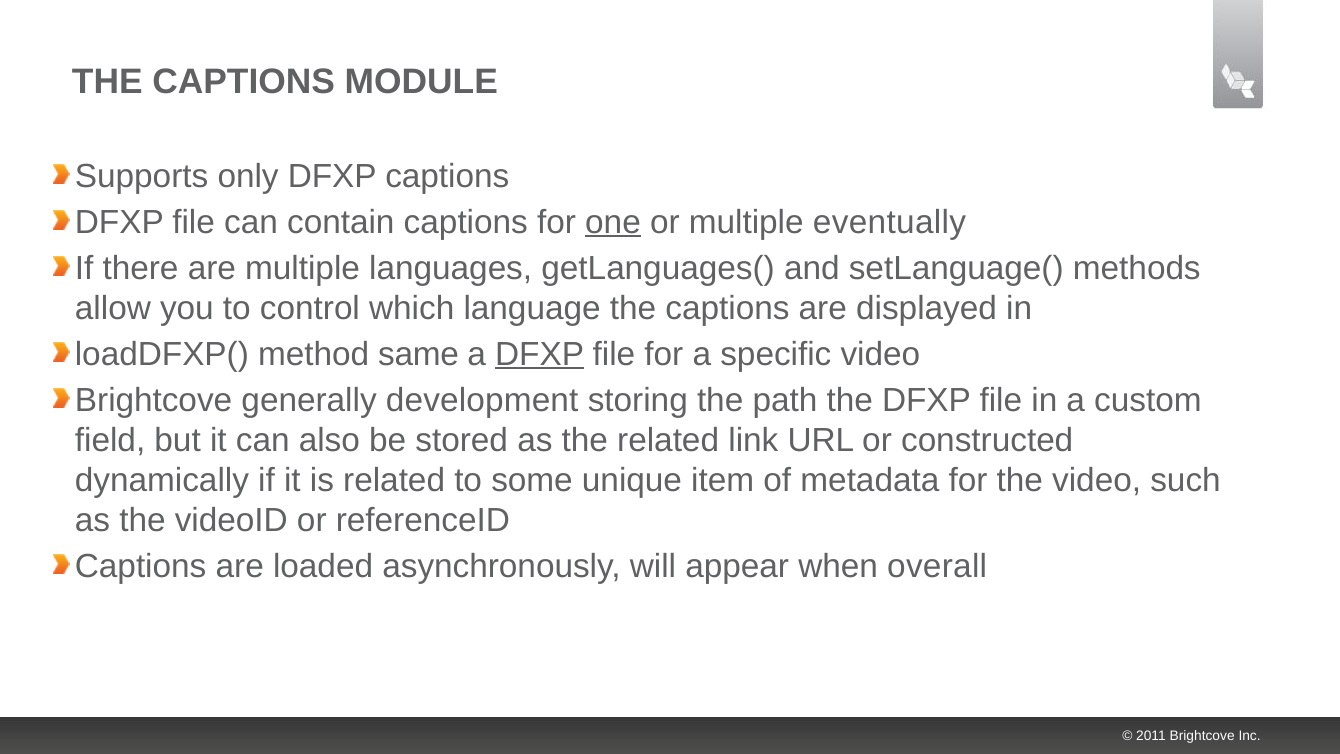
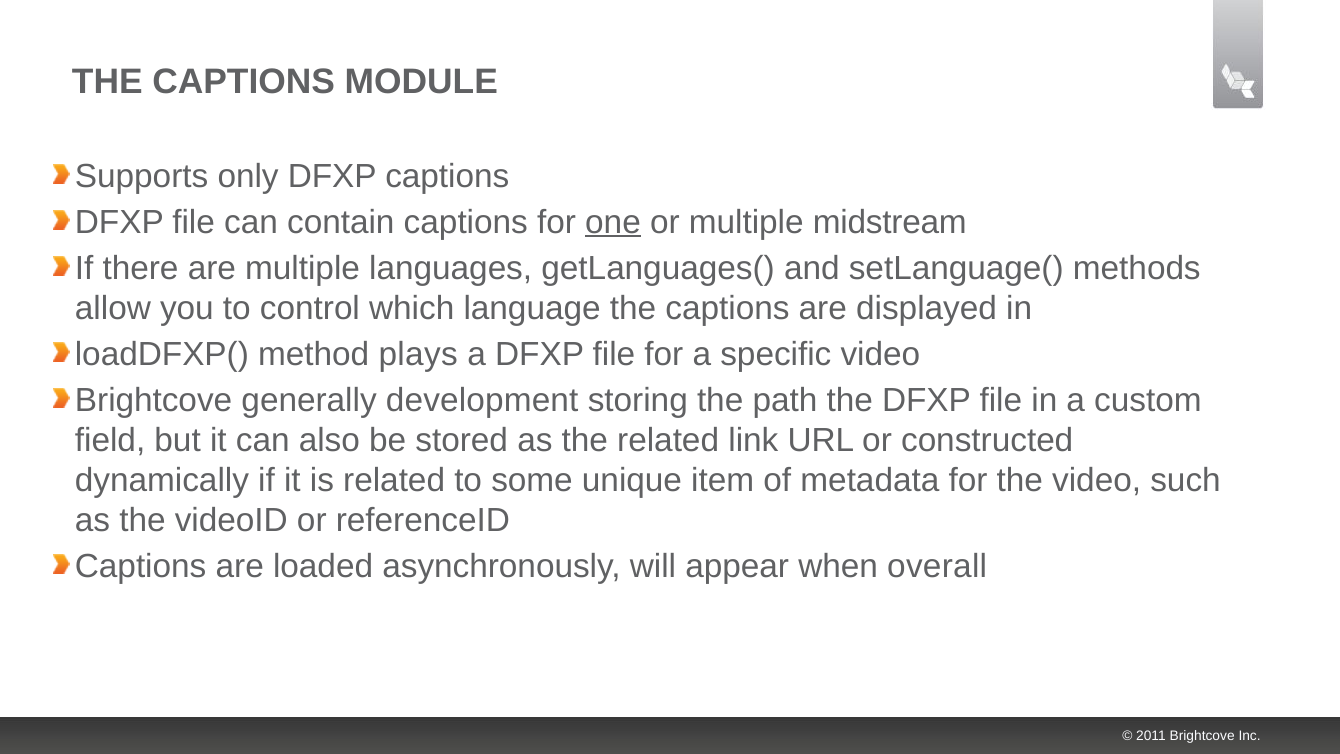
eventually: eventually -> midstream (890, 222)
same: same -> plays (418, 354)
DFXP underline: present -> none (540, 354)
